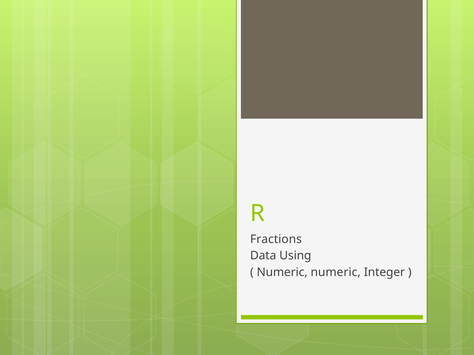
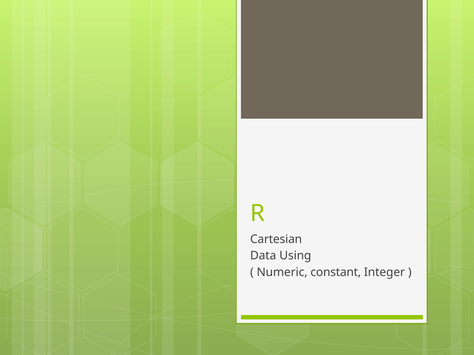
Fractions: Fractions -> Cartesian (276, 239)
Numeric numeric: numeric -> constant (336, 273)
